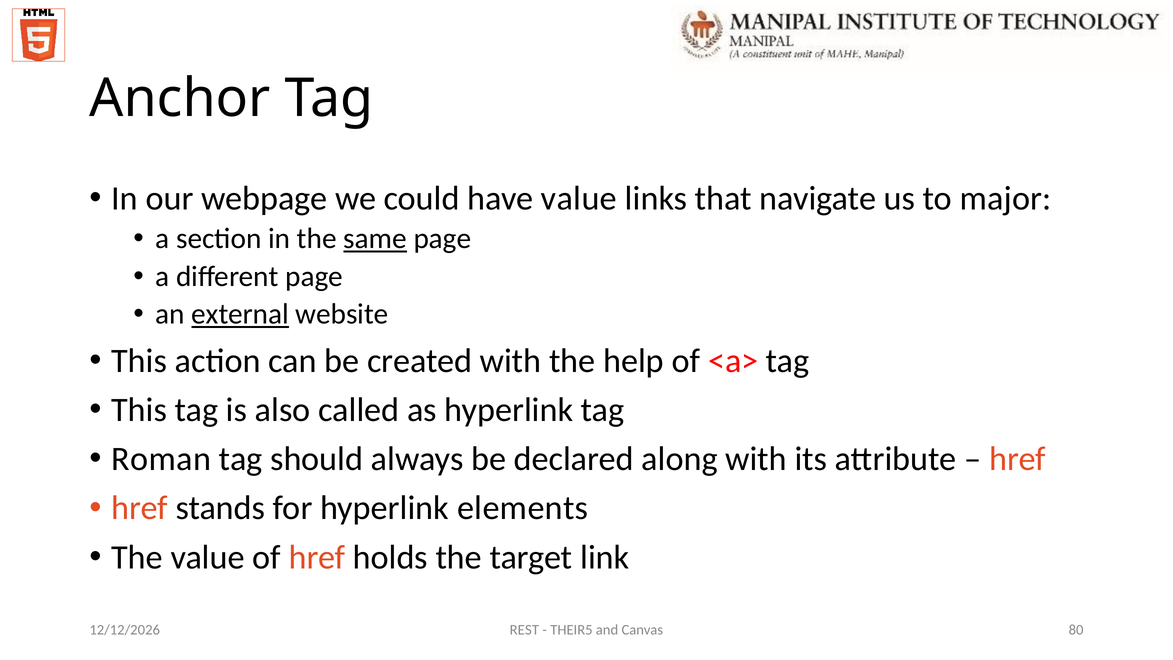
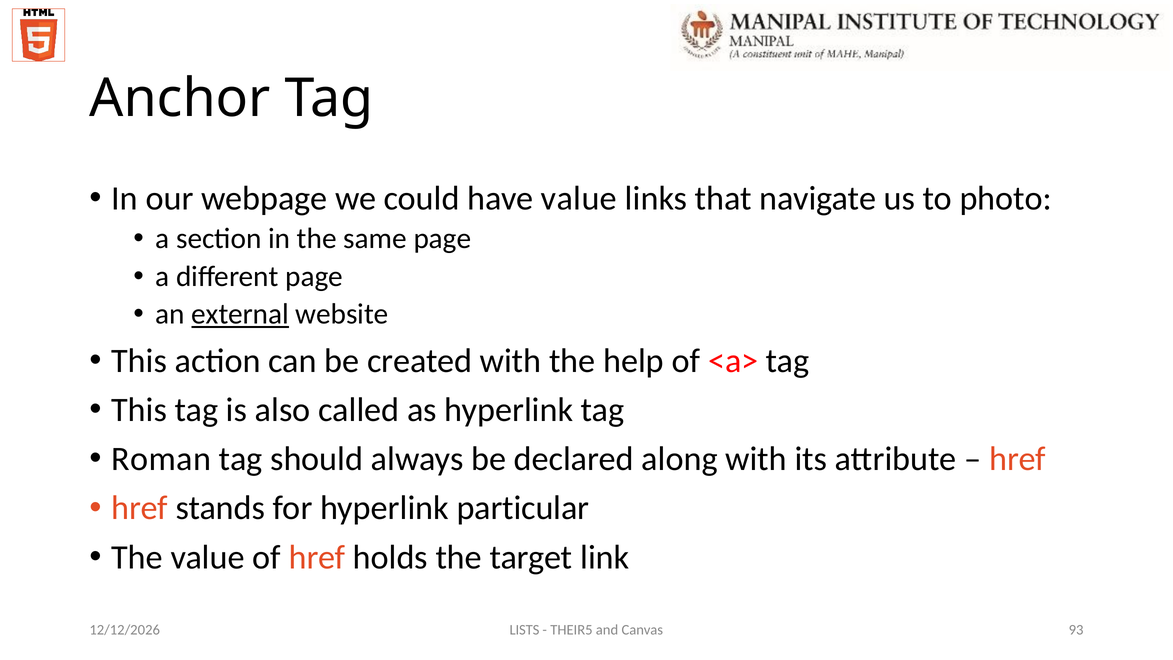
major: major -> photo (1006, 198)
same underline: present -> none (375, 239)
elements: elements -> particular (523, 508)
REST: REST -> LISTS (524, 630)
80: 80 -> 93 (1076, 630)
